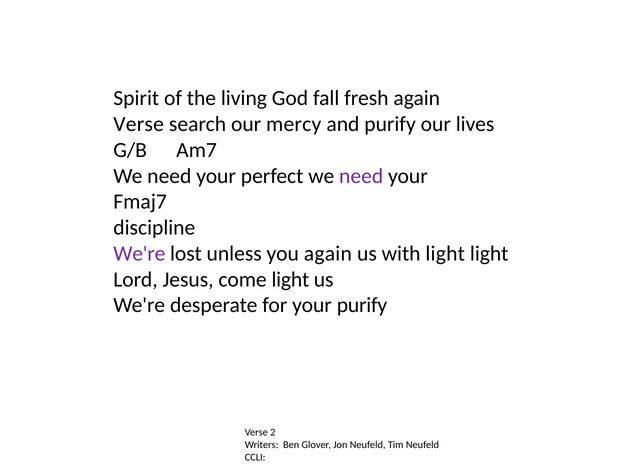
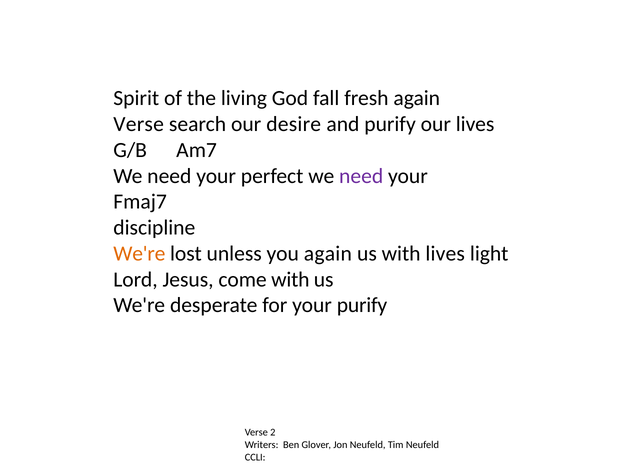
mercy: mercy -> desire (294, 124)
We're colour: purple -> orange (139, 254)
with light: light -> lives (445, 254)
come light: light -> with (290, 280)
